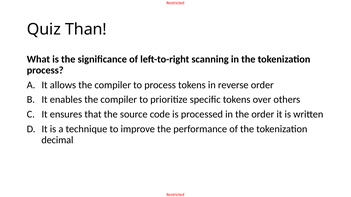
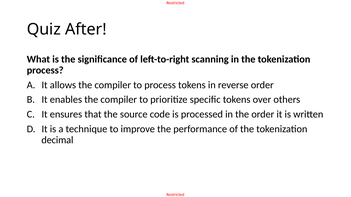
Than: Than -> After (86, 29)
